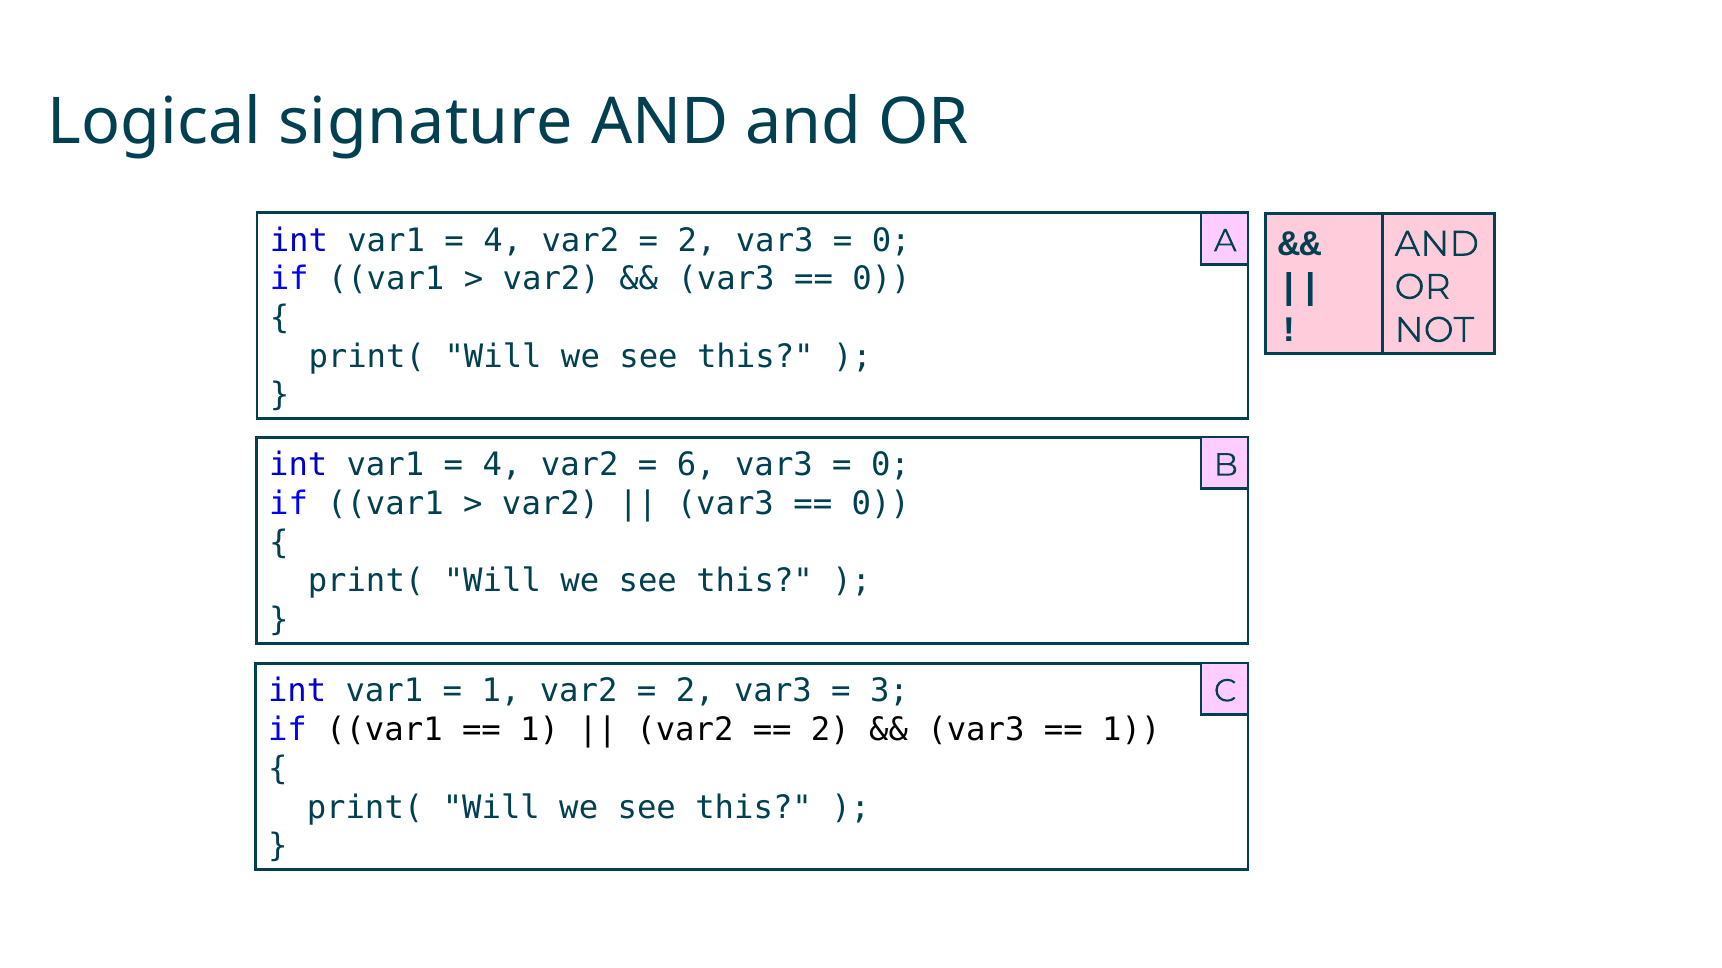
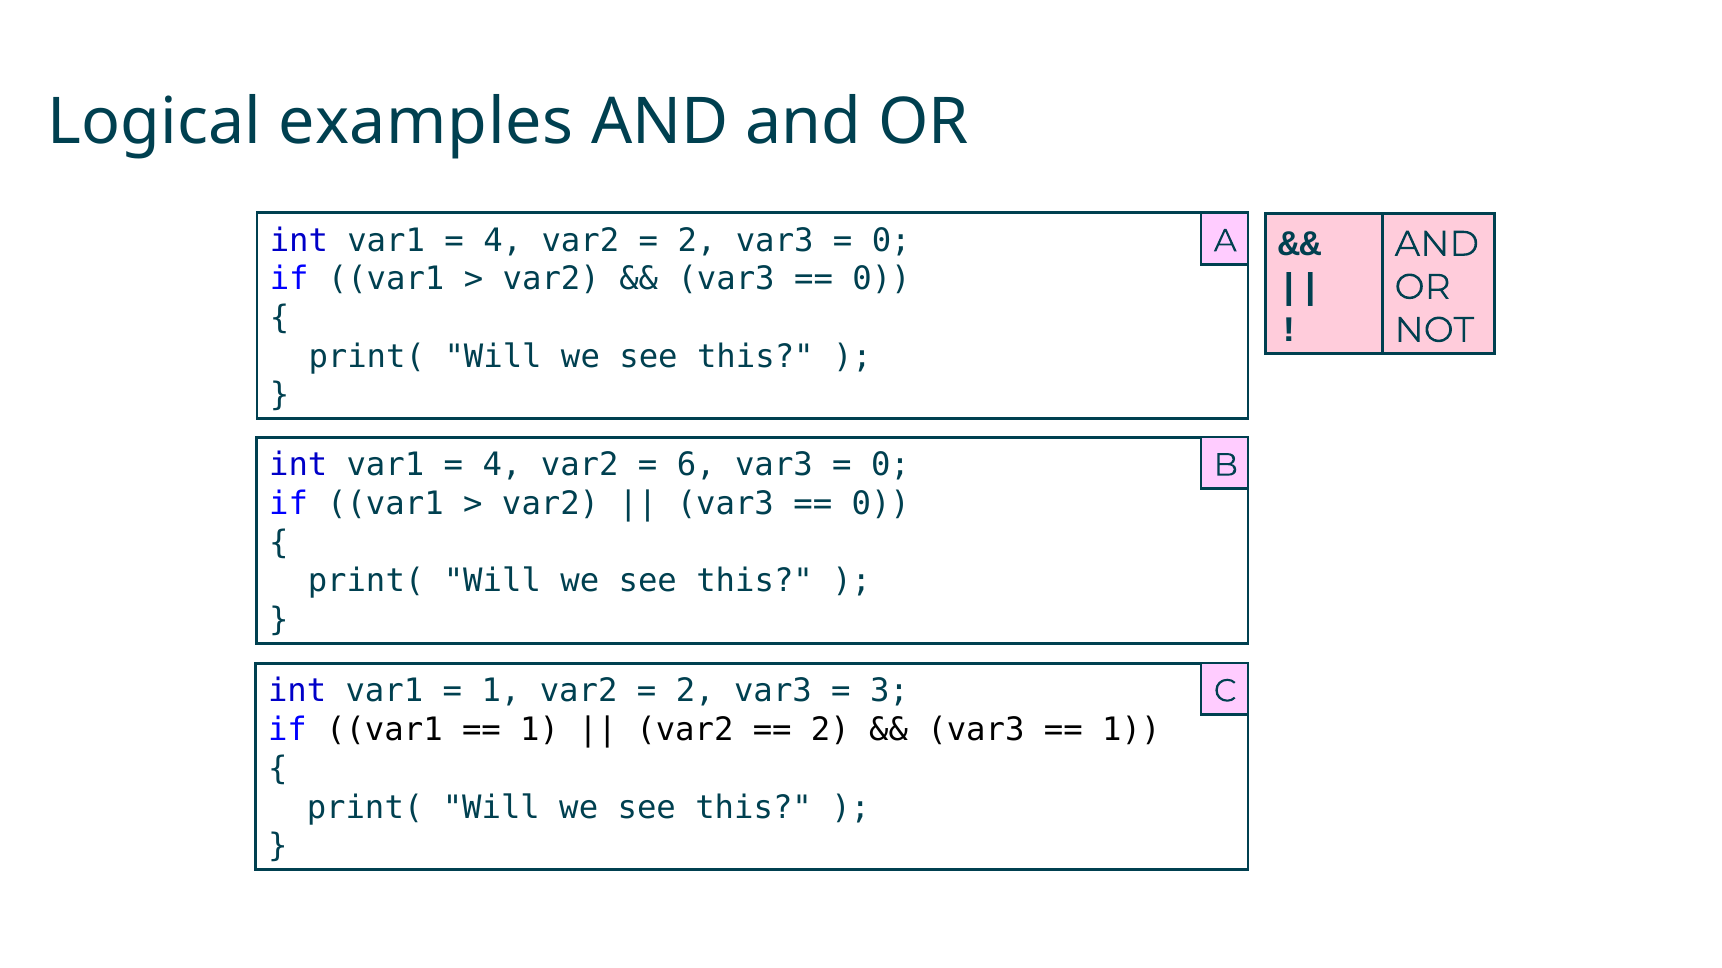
signature: signature -> examples (426, 123)
